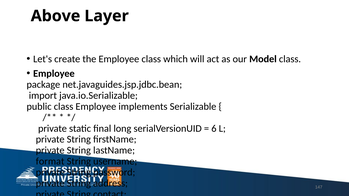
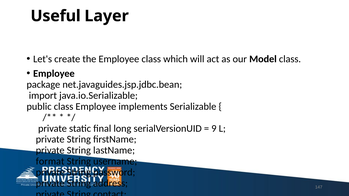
Above: Above -> Useful (56, 16)
6: 6 -> 9 (214, 129)
